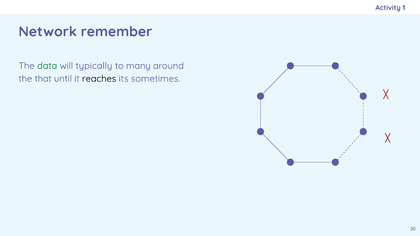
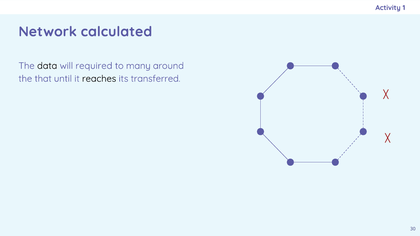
remember: remember -> calculated (116, 32)
data colour: green -> black (47, 66)
typically: typically -> required (94, 66)
sometimes: sometimes -> transferred (156, 79)
